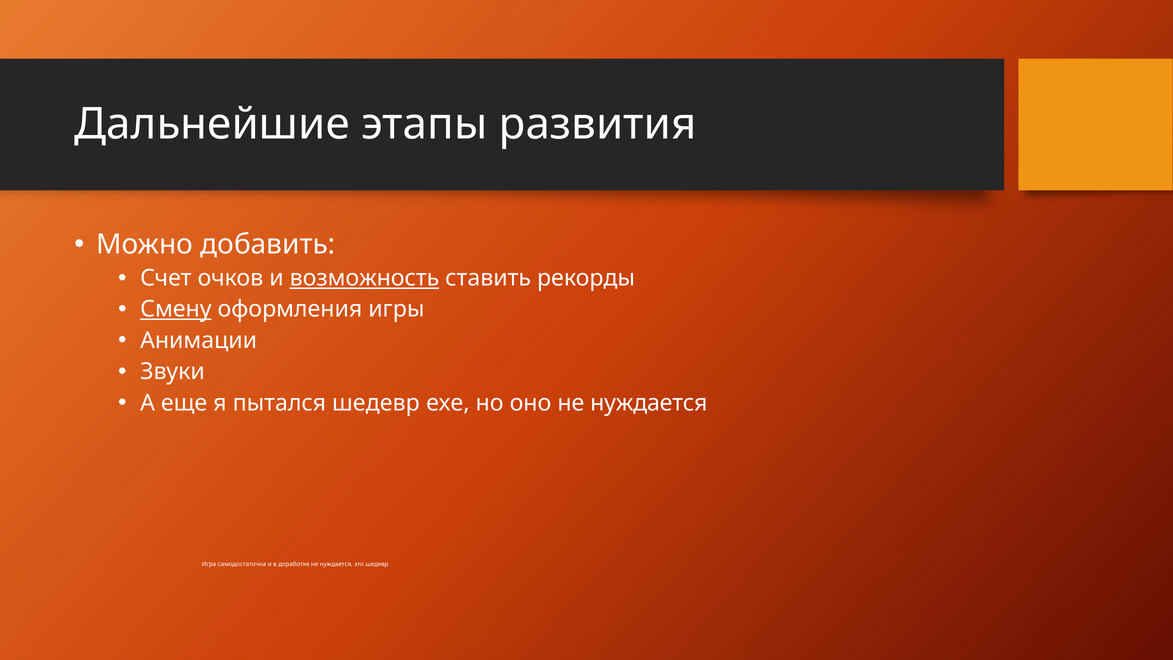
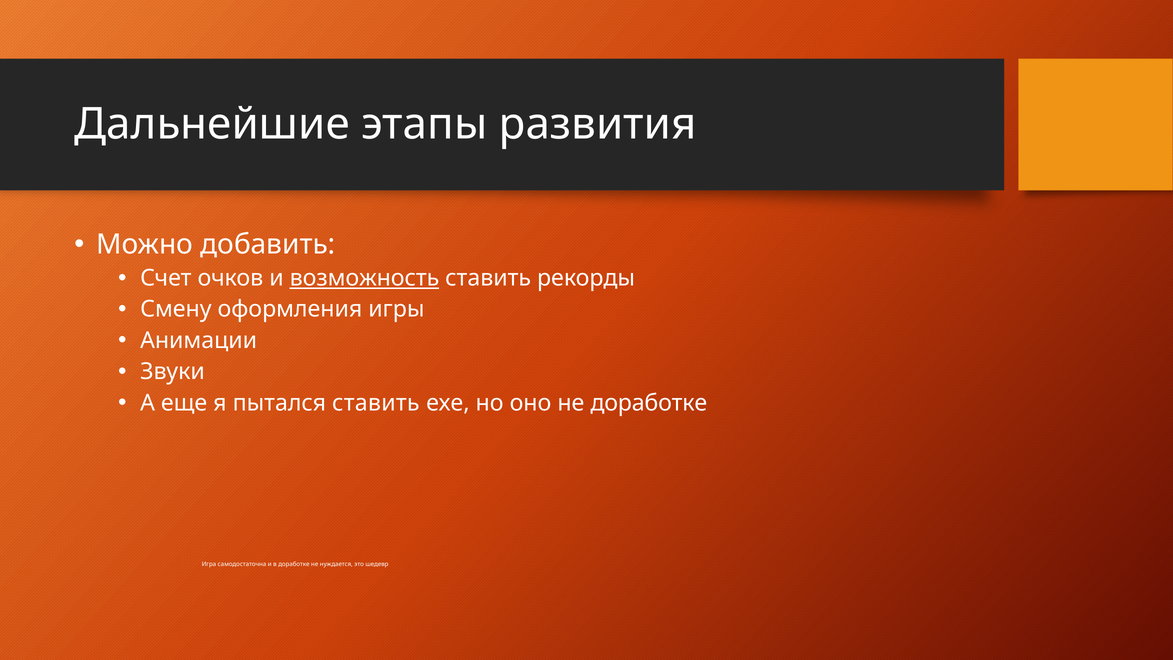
Смену underline: present -> none (176, 309)
пытался шедевр: шедевр -> ставить (376, 403)
оно не нуждается: нуждается -> доработке (649, 403)
